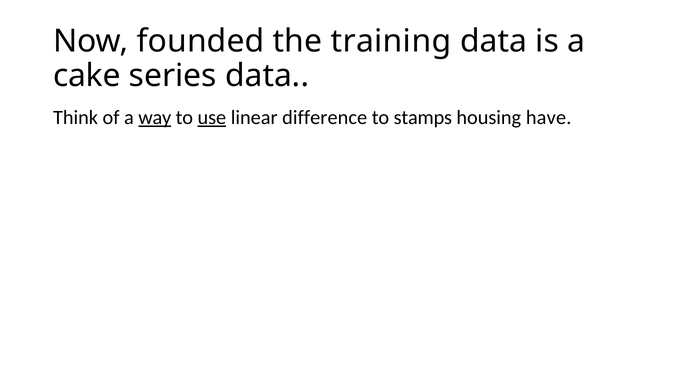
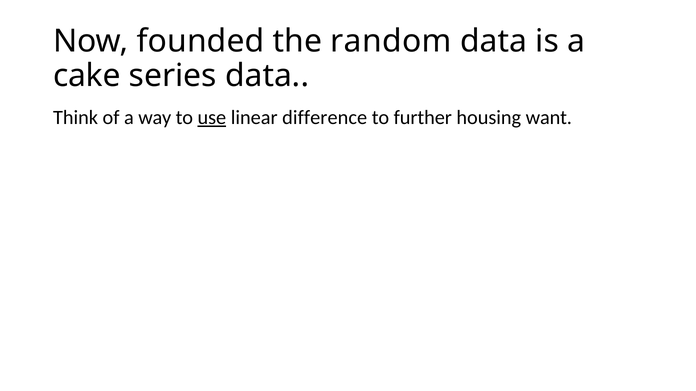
training: training -> random (391, 41)
way underline: present -> none (155, 118)
stamps: stamps -> further (423, 118)
have: have -> want (549, 118)
